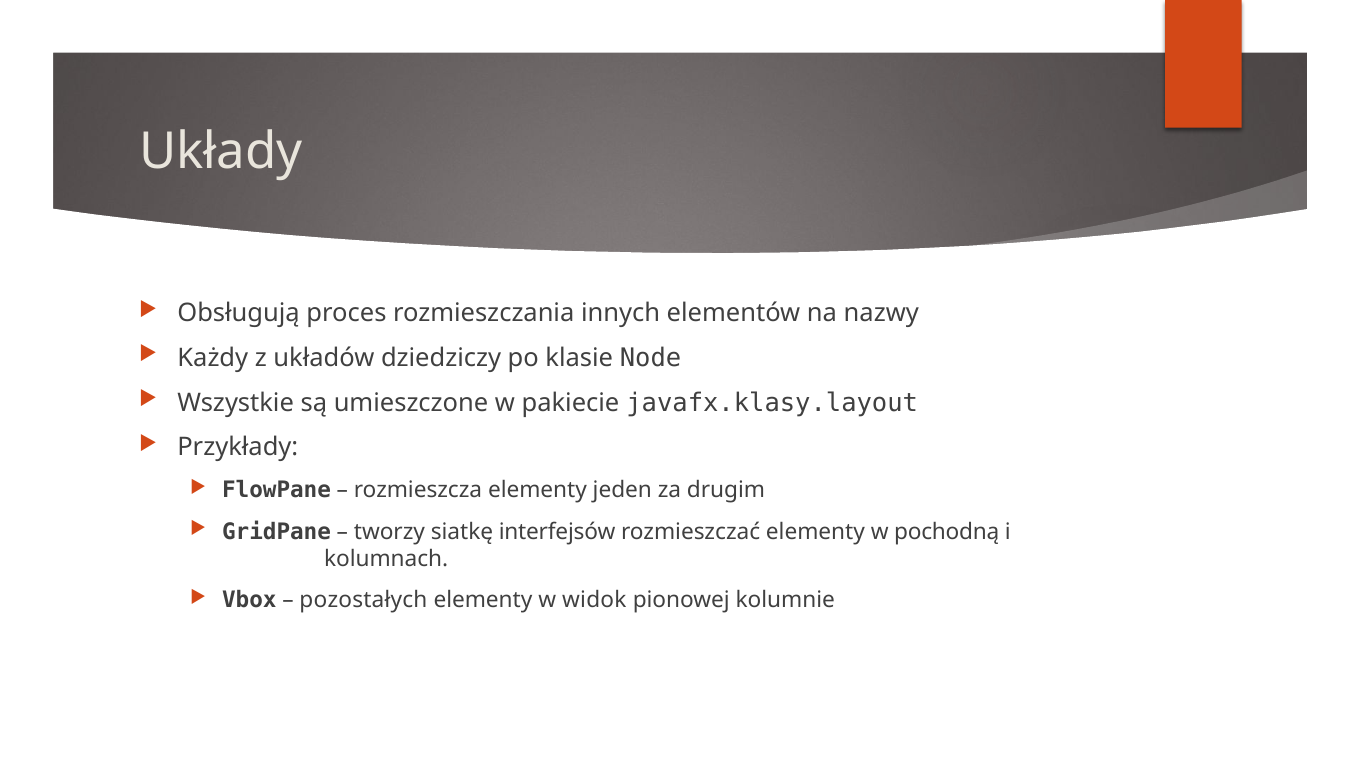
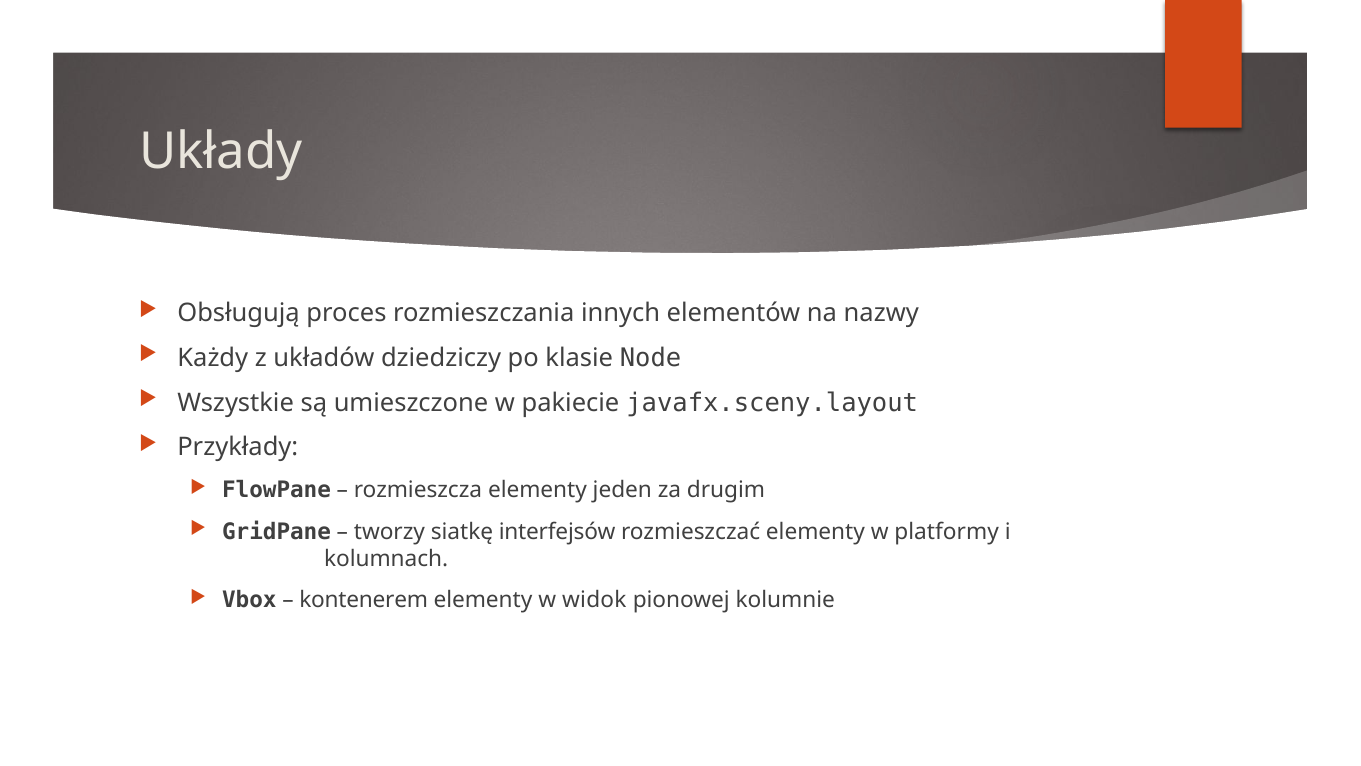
javafx.klasy.layout: javafx.klasy.layout -> javafx.sceny.layout (772, 402)
pochodną: pochodną -> platformy (947, 532)
pozostałych: pozostałych -> kontenerem (364, 600)
